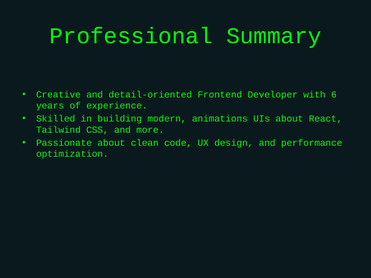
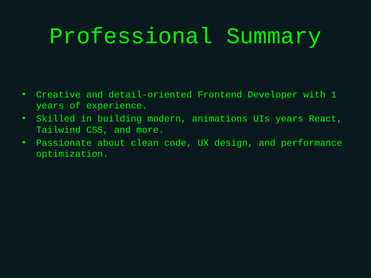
6: 6 -> 1 (334, 95)
UIs about: about -> years (289, 119)
